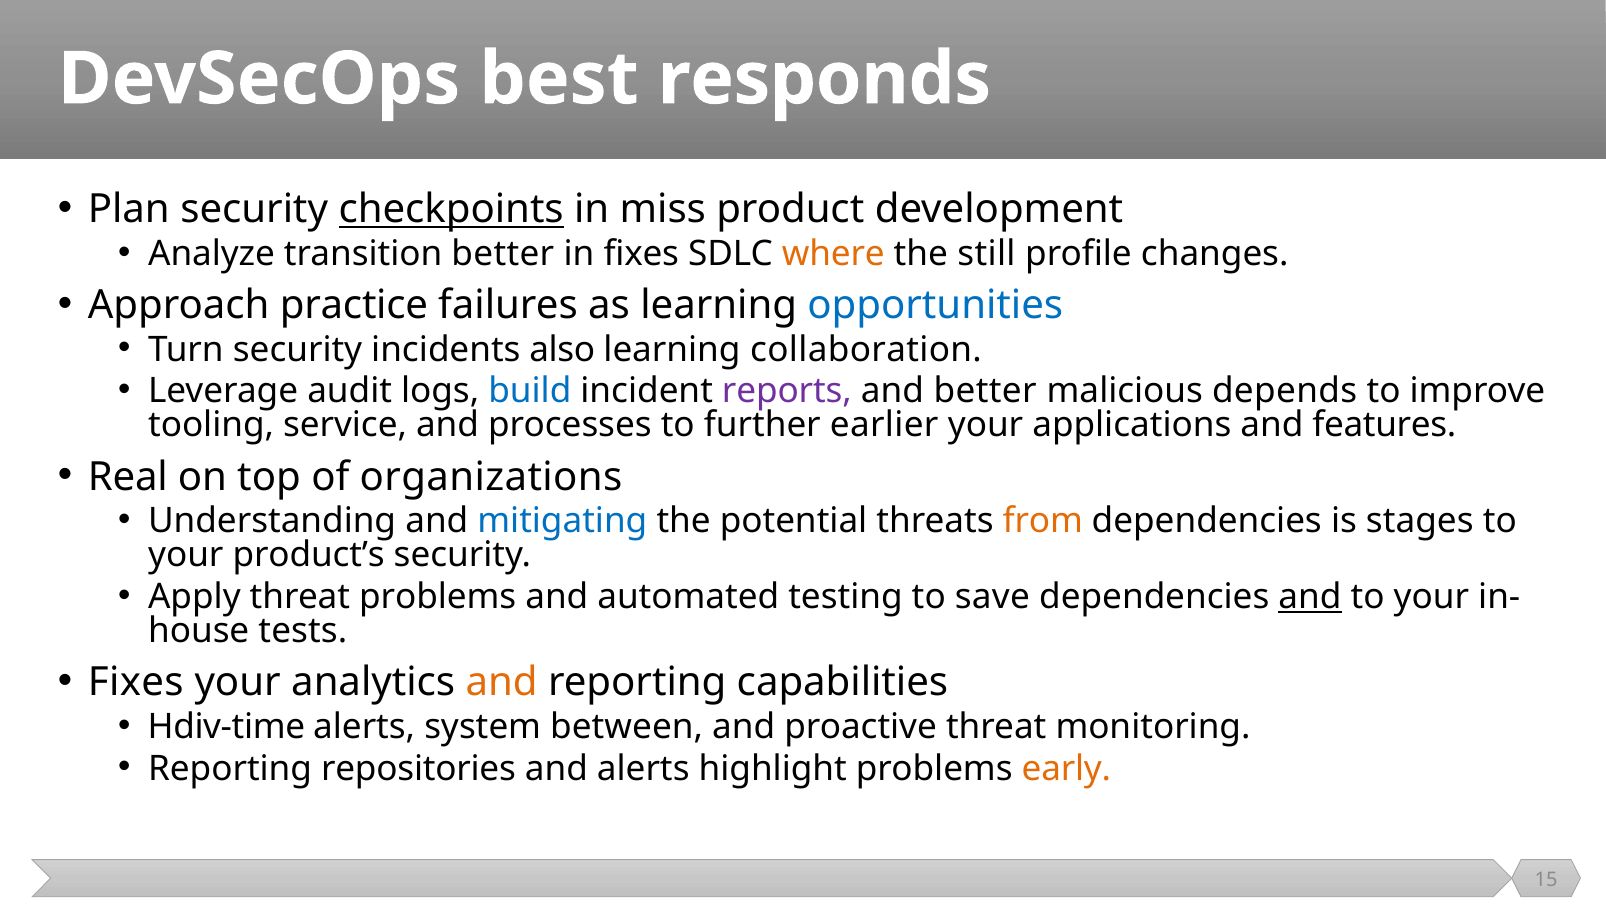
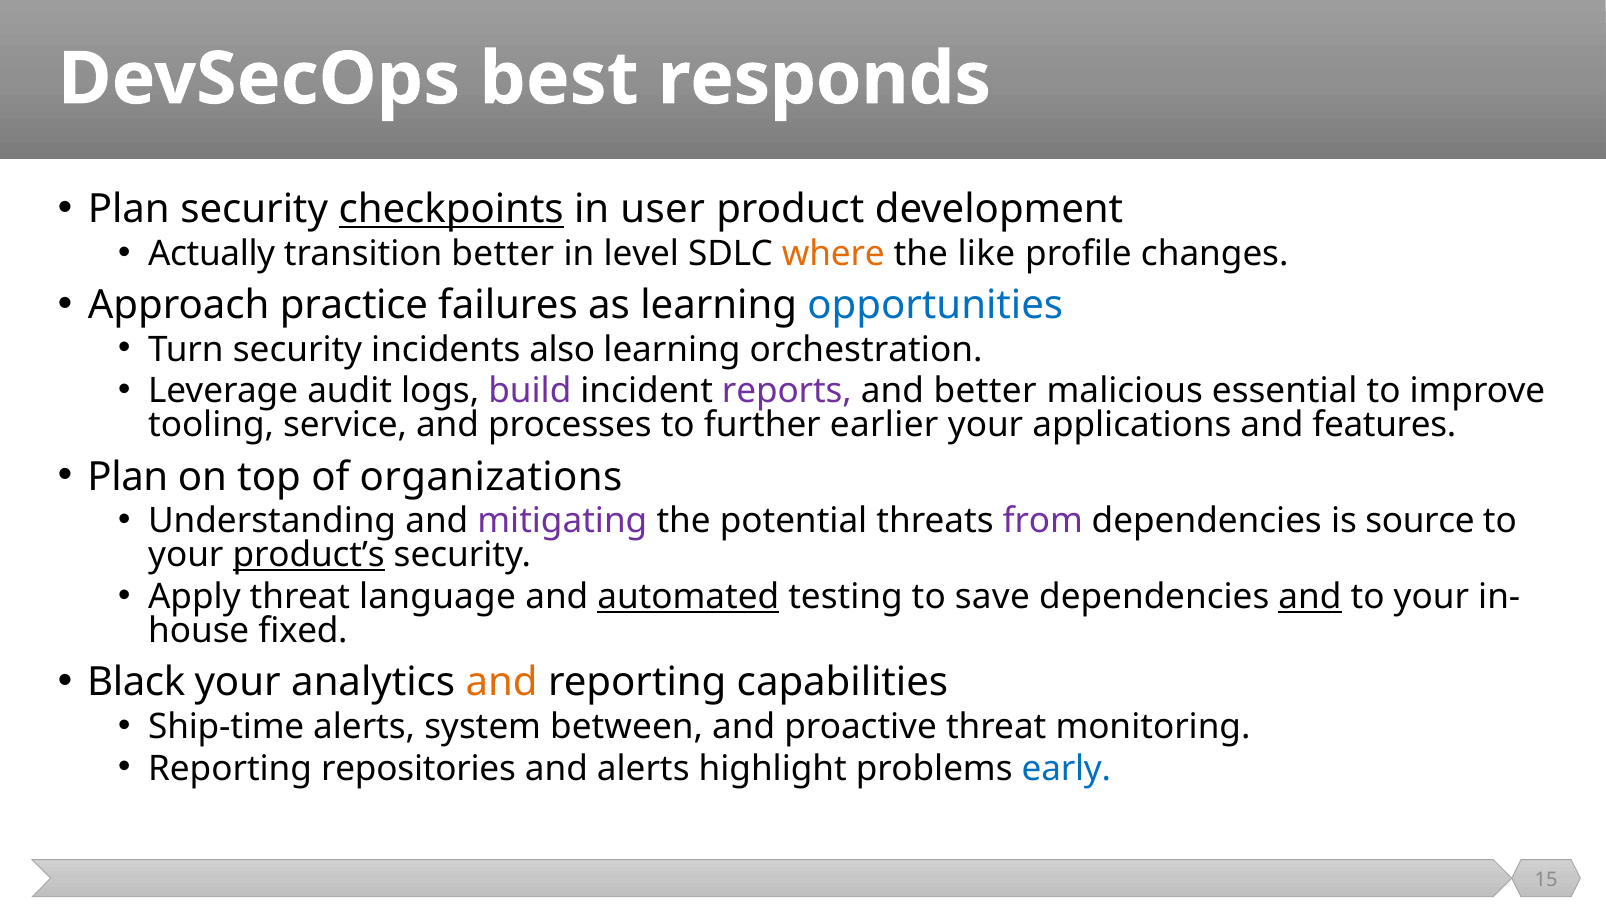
miss: miss -> user (663, 209)
Analyze: Analyze -> Actually (212, 254)
in fixes: fixes -> level (641, 254)
still: still -> like (986, 254)
collaboration: collaboration -> orchestration (866, 349)
build colour: blue -> purple (530, 391)
depends: depends -> essential (1285, 391)
Real: Real -> Plan (128, 476)
mitigating colour: blue -> purple (562, 521)
from colour: orange -> purple (1043, 521)
stages: stages -> source (1420, 521)
product’s underline: none -> present (309, 555)
threat problems: problems -> language (438, 597)
automated underline: none -> present (688, 597)
tests: tests -> fixed (303, 631)
Fixes: Fixes -> Black (136, 682)
Hdiv-time: Hdiv-time -> Ship-time (226, 726)
early colour: orange -> blue (1066, 768)
